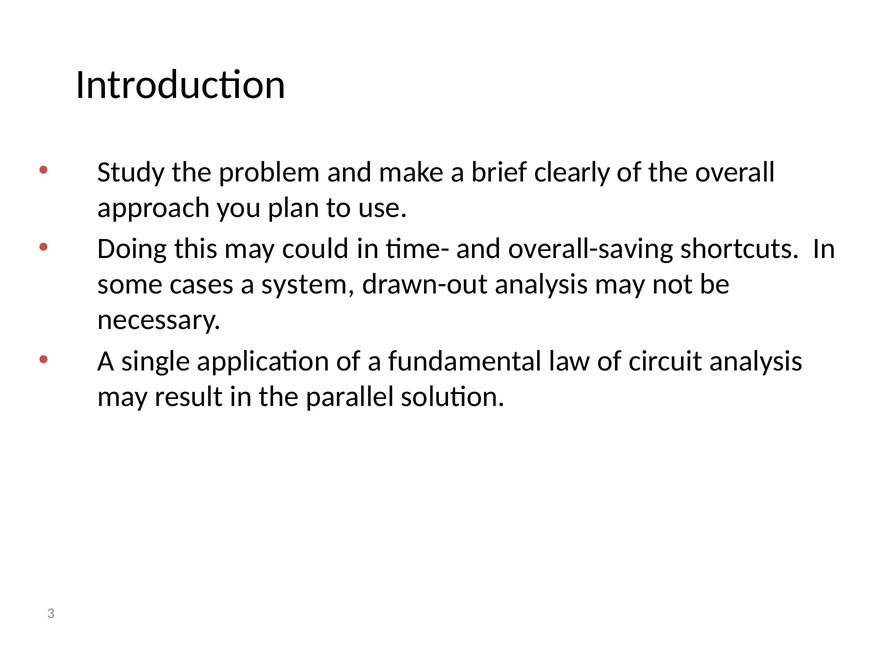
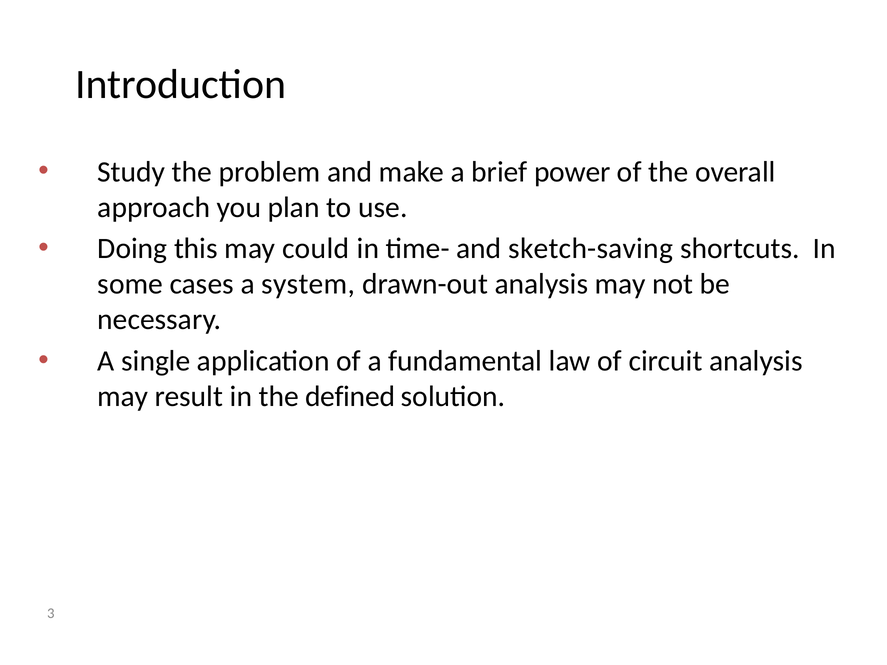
clearly: clearly -> power (572, 172)
overall-saving: overall-saving -> sketch-saving (591, 249)
parallel: parallel -> defined (350, 397)
